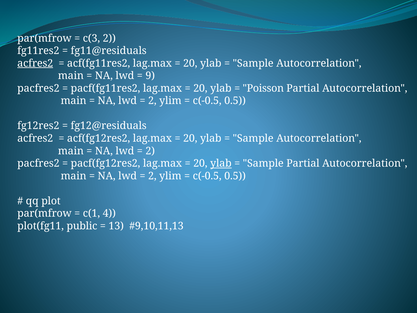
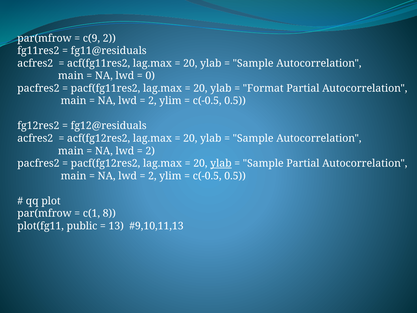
c(3: c(3 -> c(9 (91, 38)
acfres2 underline: present -> none (35, 63)
9: 9 -> 0 (150, 76)
Poisson: Poisson -> Format (263, 88)
4: 4 -> 8 (109, 213)
